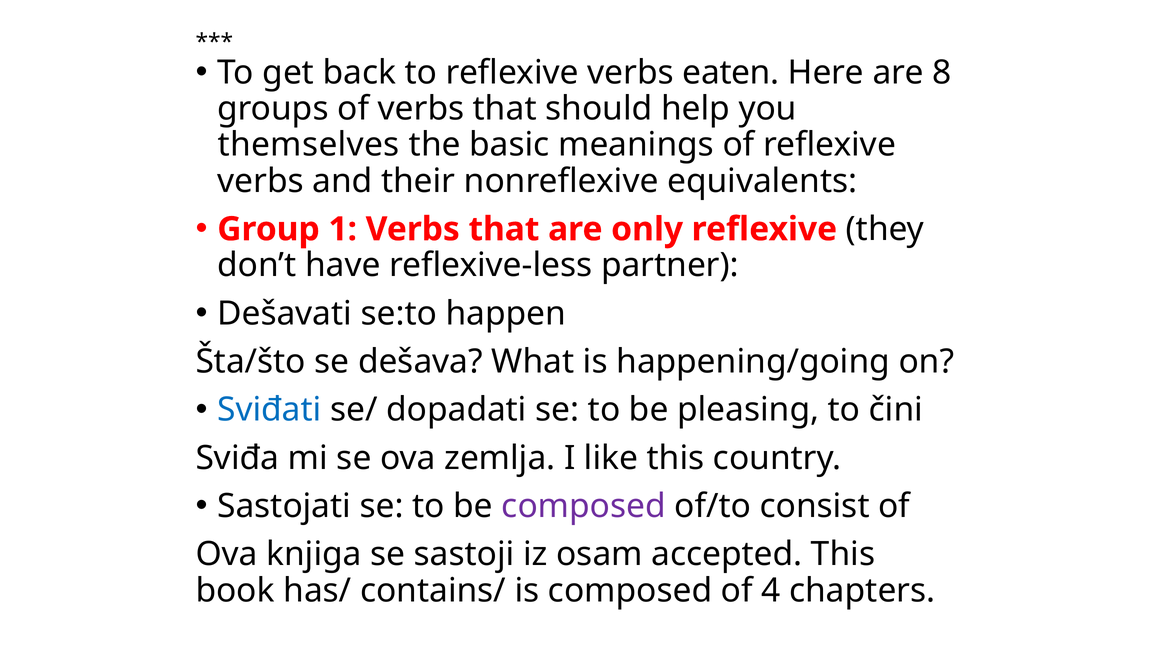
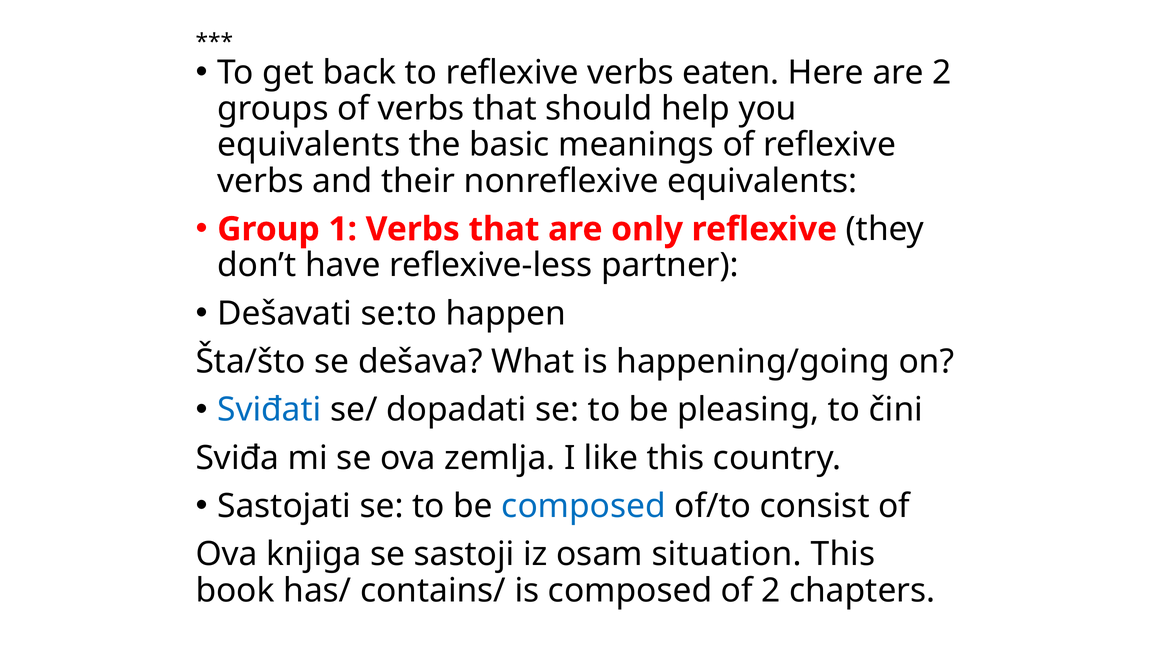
are 8: 8 -> 2 (942, 73)
themselves: themselves -> equivalents (309, 145)
composed colour: purple -> blue (584, 506)
accepted: accepted -> situation (727, 555)
of 4: 4 -> 2 (771, 591)
